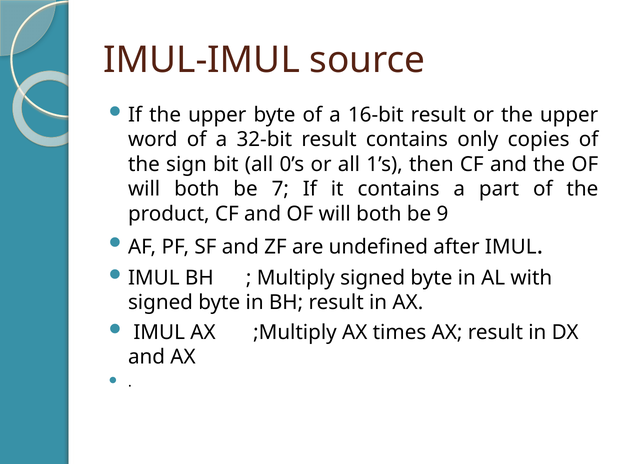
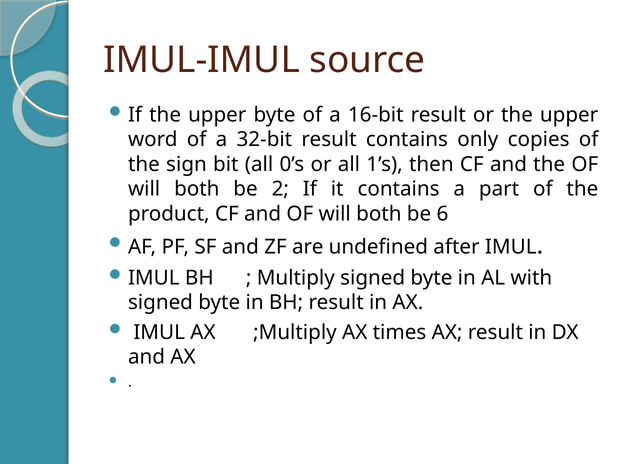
7: 7 -> 2 (280, 189)
9: 9 -> 6 (442, 214)
